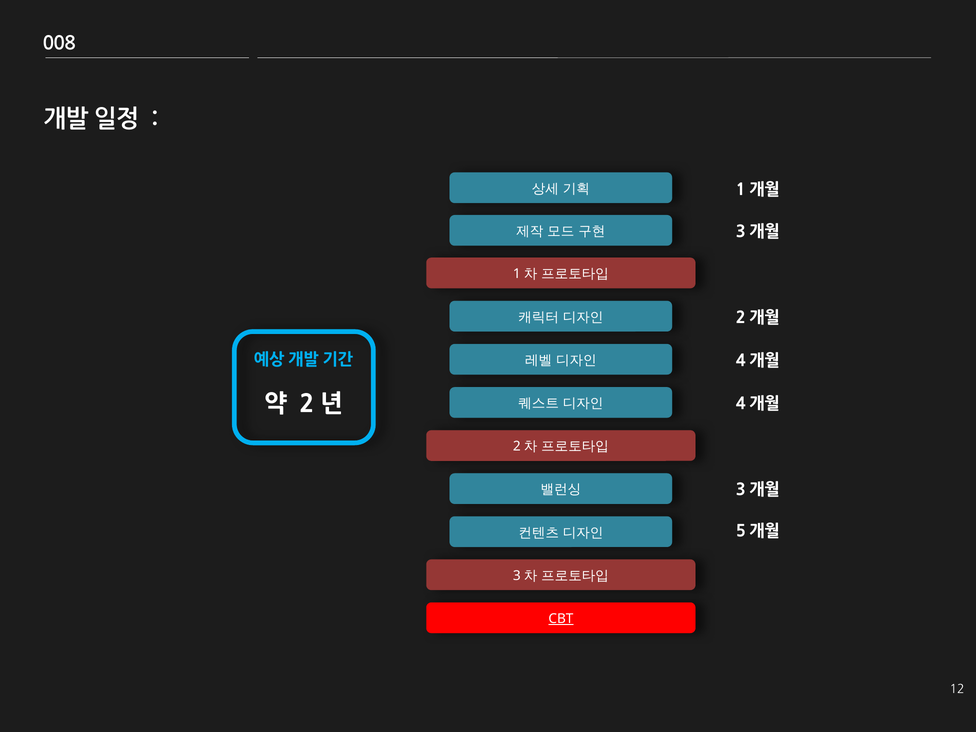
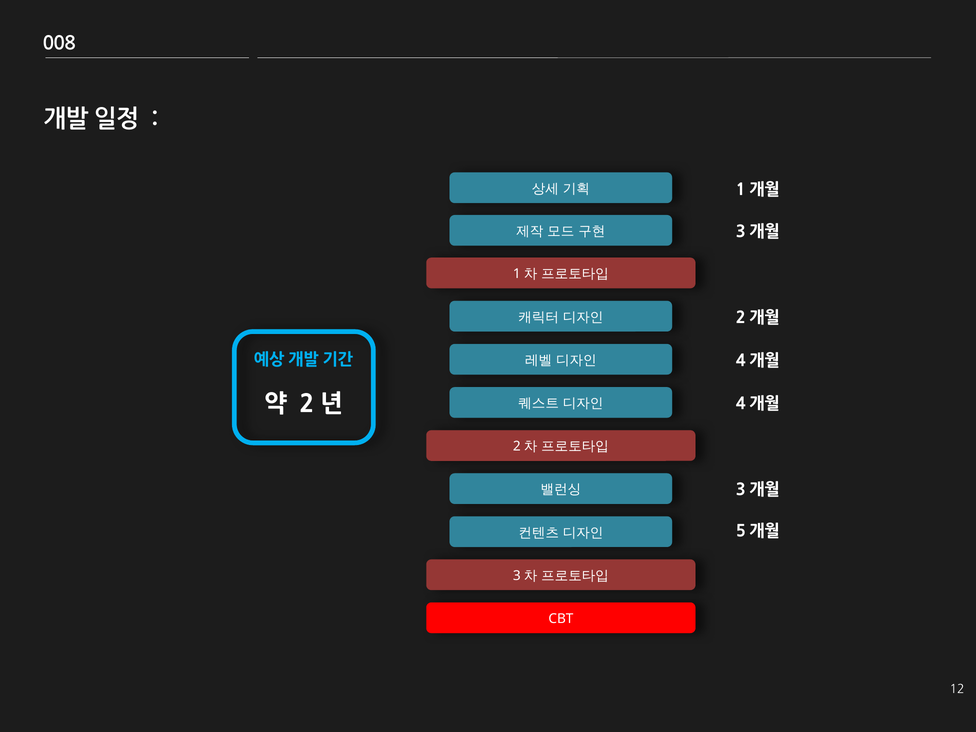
CBT underline: present -> none (561, 619)
